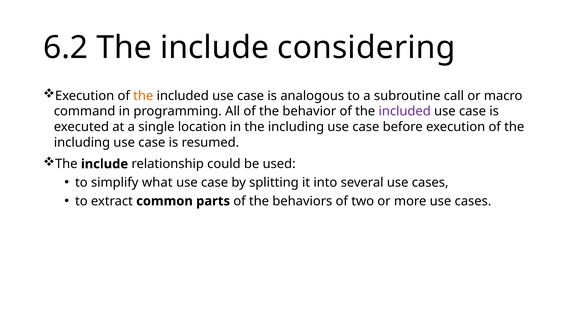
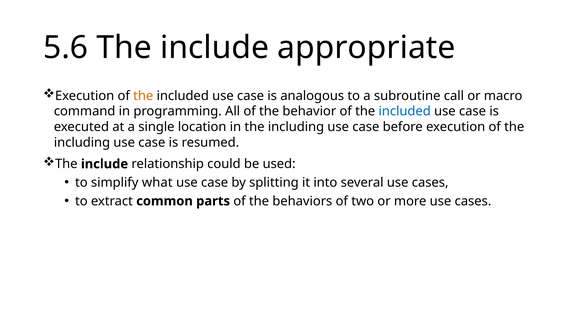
6.2: 6.2 -> 5.6 (66, 48)
considering: considering -> appropriate (366, 48)
included colour: purple -> blue (405, 111)
